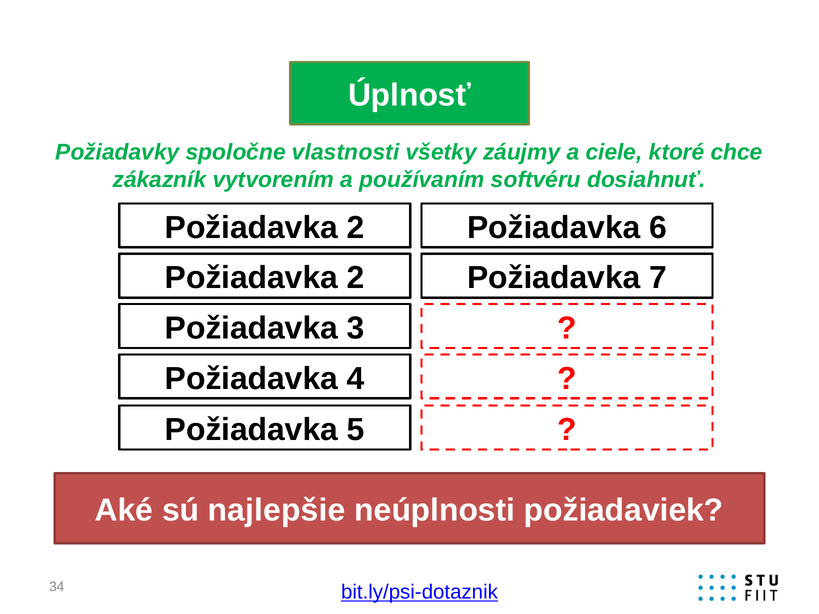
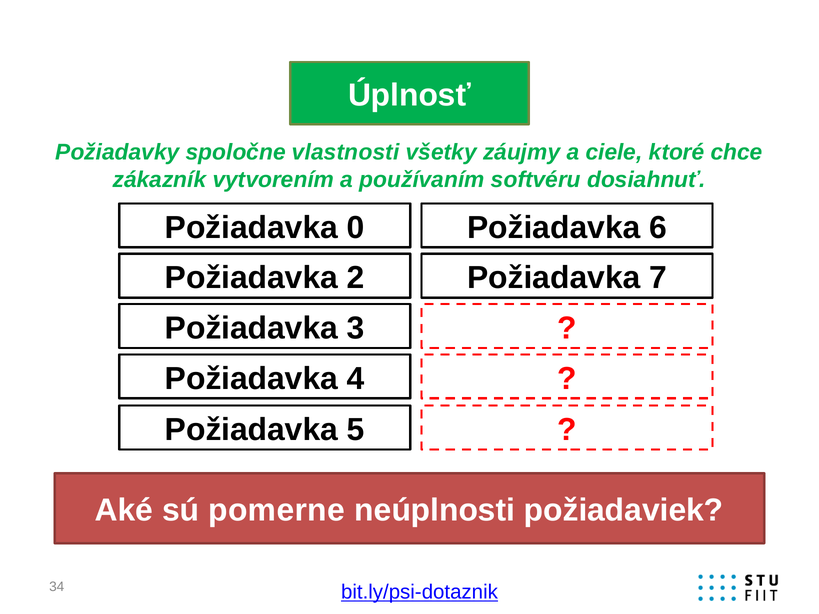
2: 2 -> 0 (356, 228)
najlepšie: najlepšie -> pomerne (277, 511)
